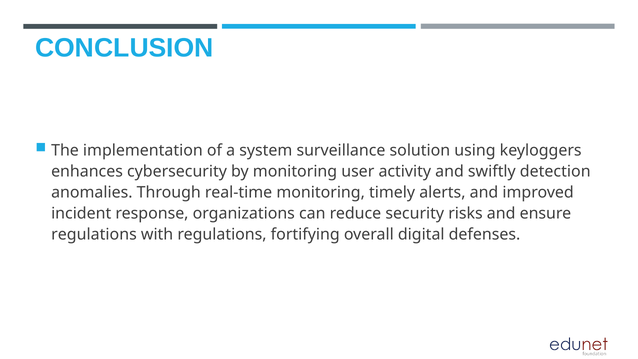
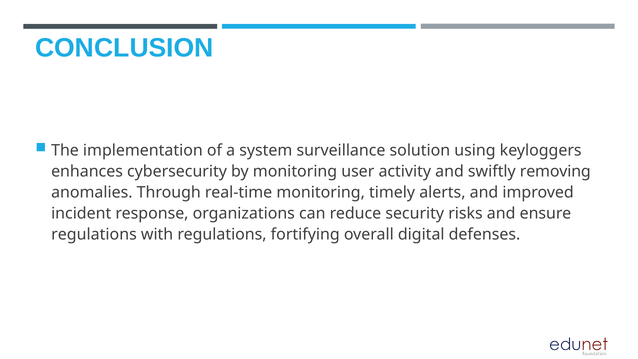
detection: detection -> removing (555, 171)
